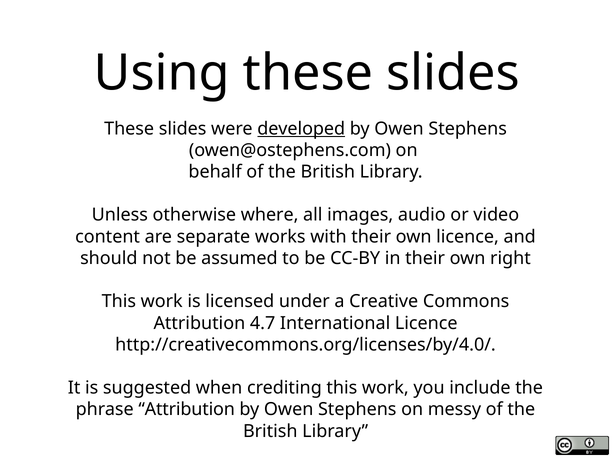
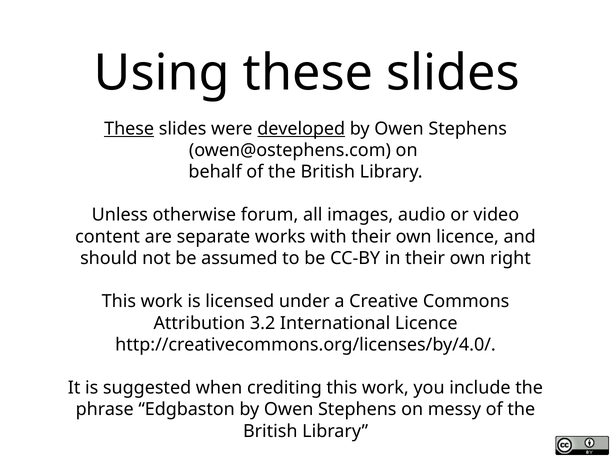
These underline: none -> present (129, 128)
where: where -> forum (270, 215)
4.7: 4.7 -> 3.2 (263, 323)
phrase Attribution: Attribution -> Edgbaston (187, 409)
